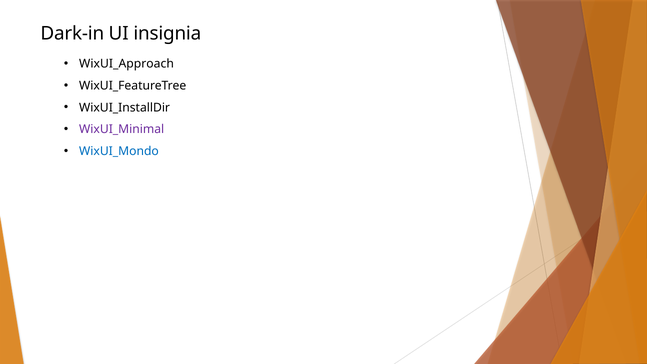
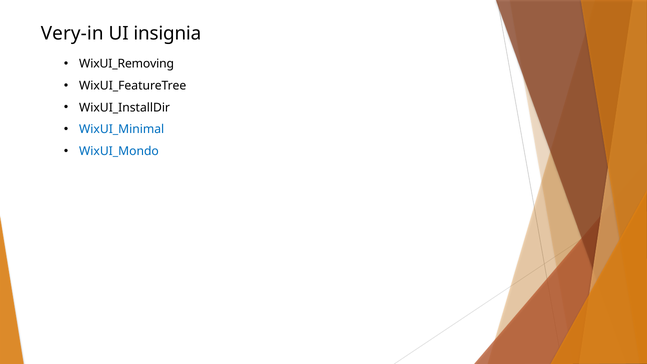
Dark-in: Dark-in -> Very-in (72, 33)
WixUI_Approach: WixUI_Approach -> WixUI_Removing (127, 64)
WixUI_Minimal colour: purple -> blue (122, 129)
